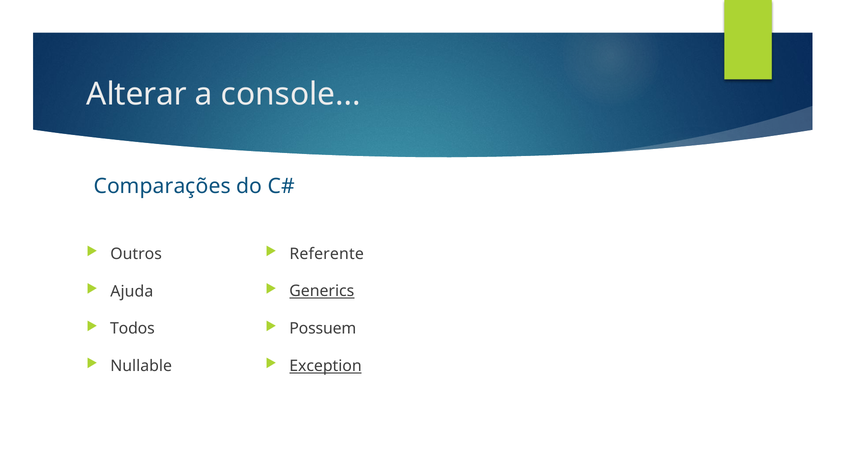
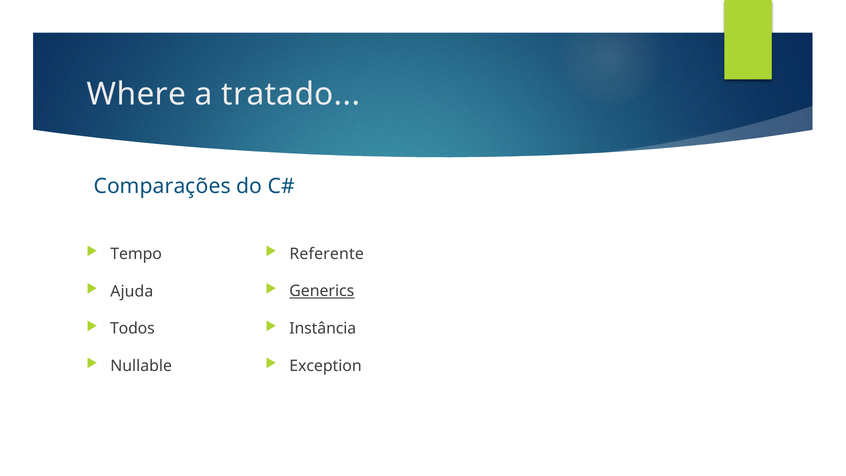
Alterar: Alterar -> Where (136, 94)
console: console -> tratado (291, 94)
Outros: Outros -> Tempo (136, 254)
Possuem: Possuem -> Instância (323, 329)
Exception underline: present -> none (325, 366)
